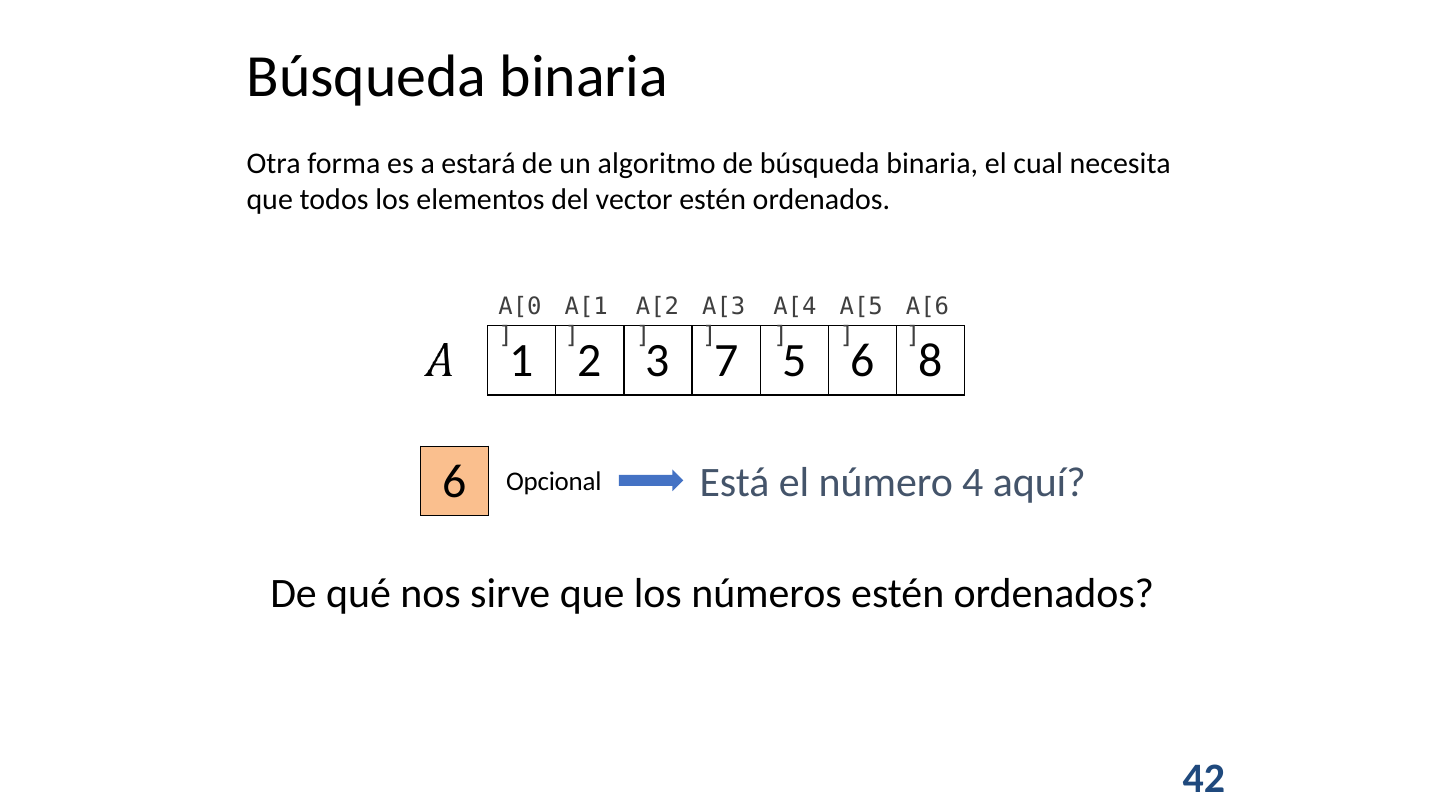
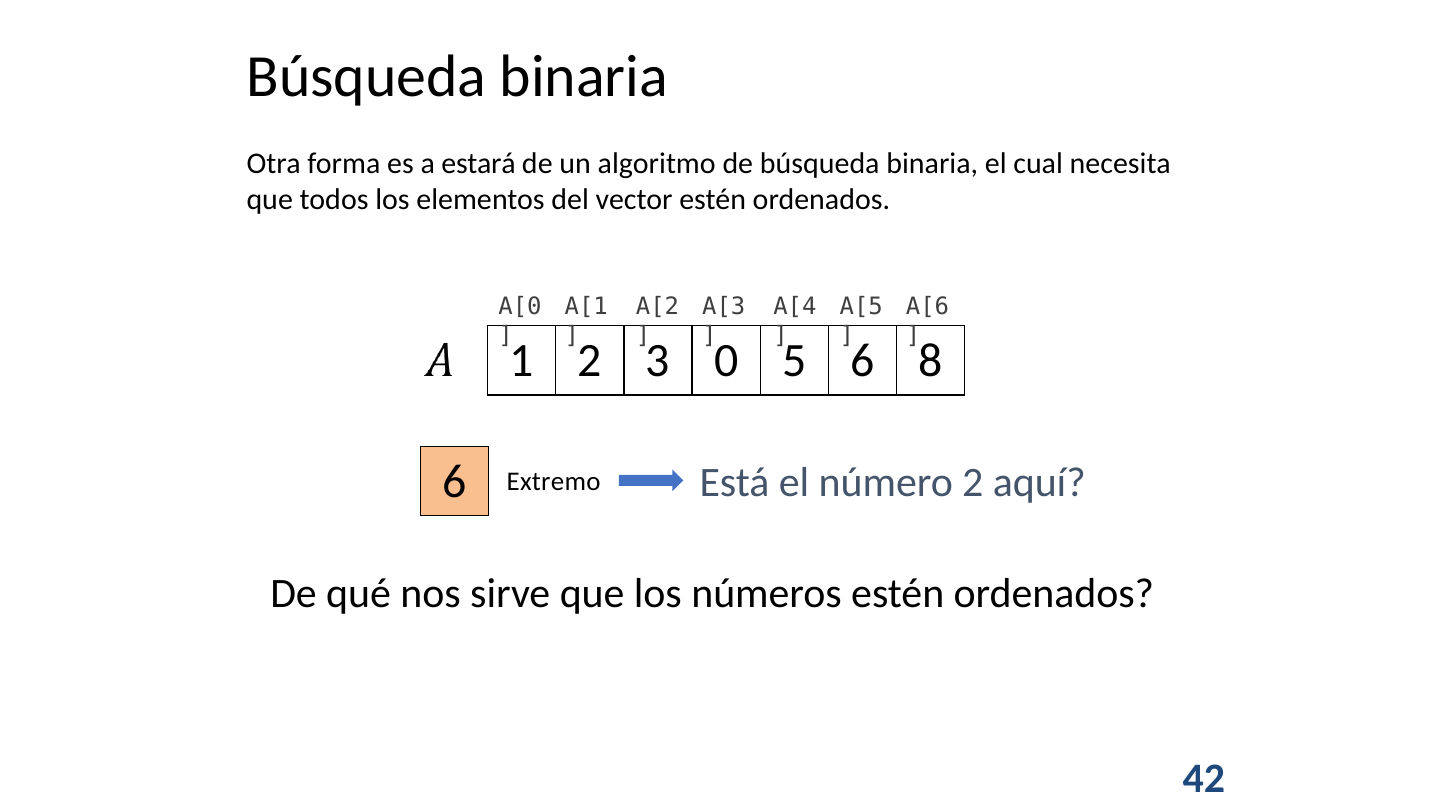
7: 7 -> 0 (726, 361)
Opcional: Opcional -> Extremo (554, 482)
número 4: 4 -> 2 (973, 483)
